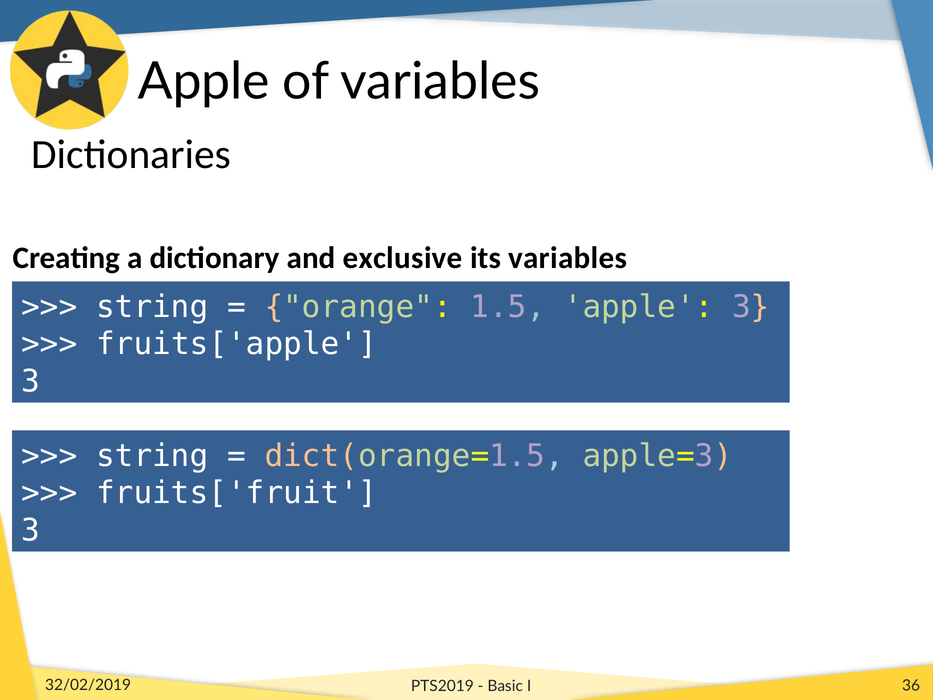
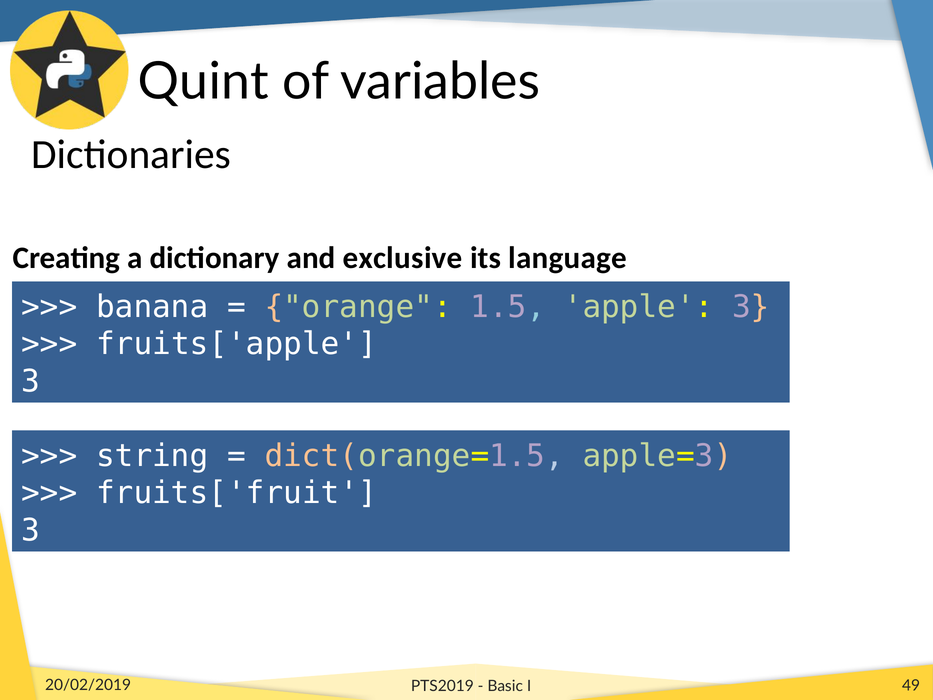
Apple: Apple -> Quint (203, 82)
its variables: variables -> language (568, 258)
string: string -> banana (152, 307)
32/02/2019: 32/02/2019 -> 20/02/2019 (88, 685)
36: 36 -> 49 (911, 685)
